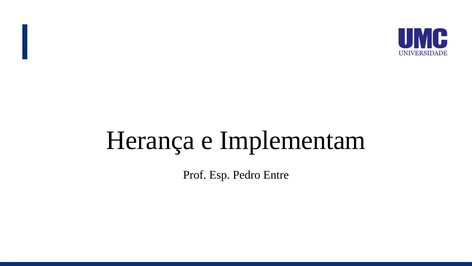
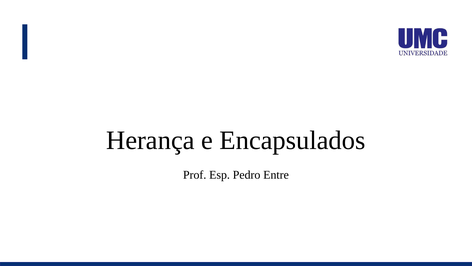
Implementam: Implementam -> Encapsulados (293, 140)
